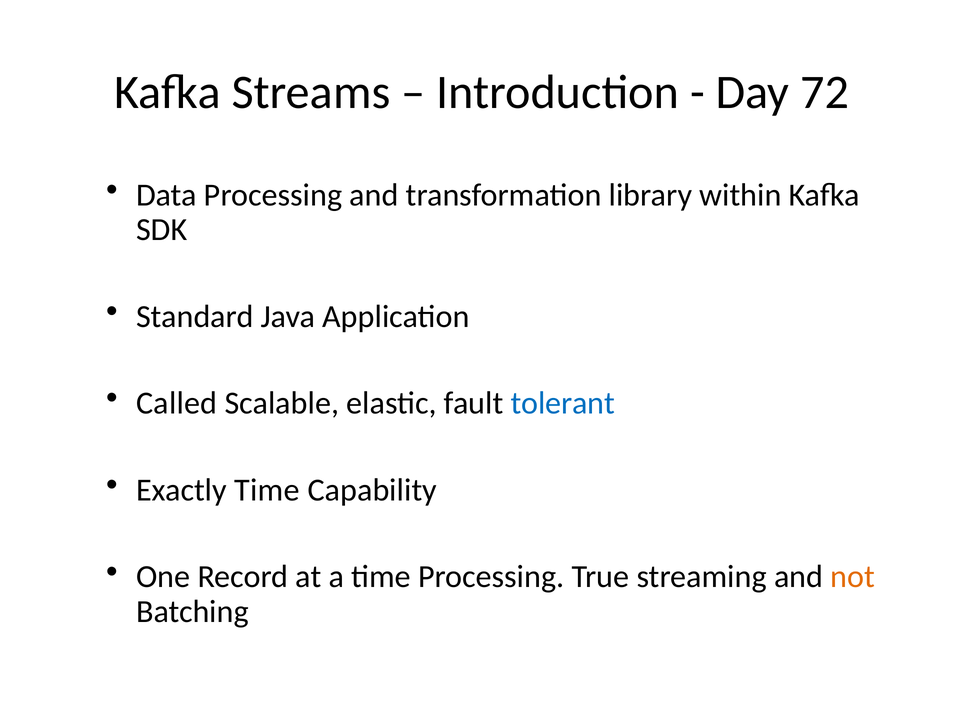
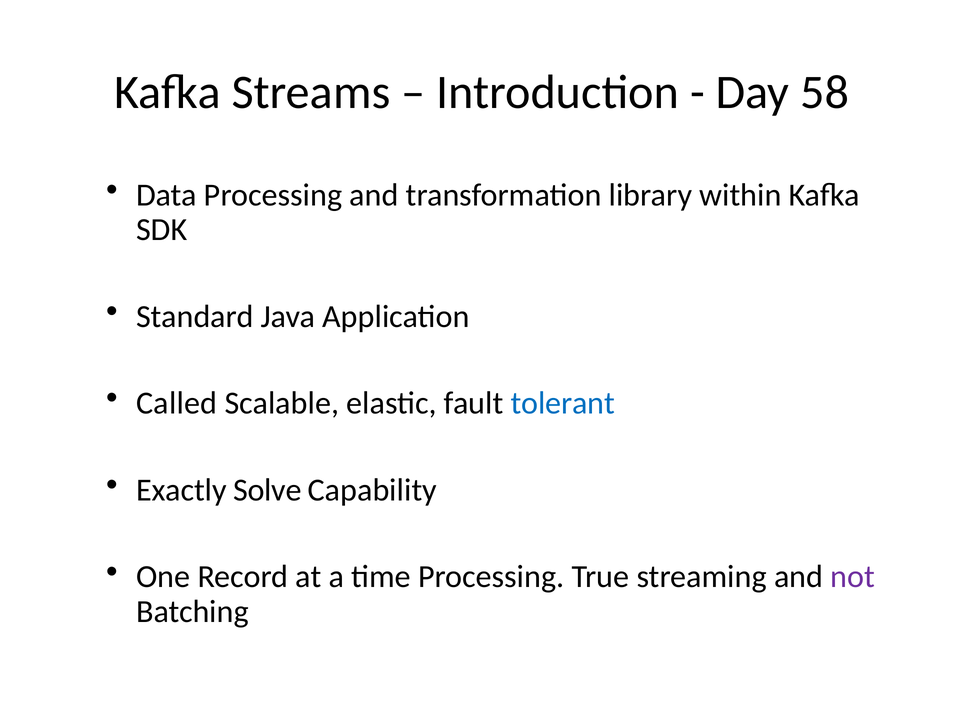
72: 72 -> 58 (825, 93)
Exactly Time: Time -> Solve (267, 490)
not colour: orange -> purple (853, 577)
